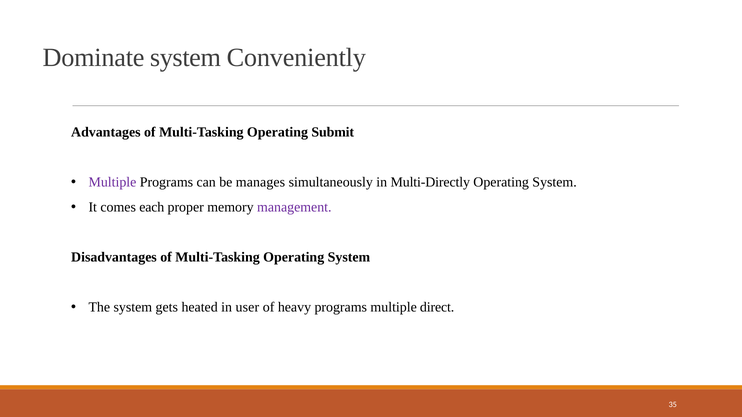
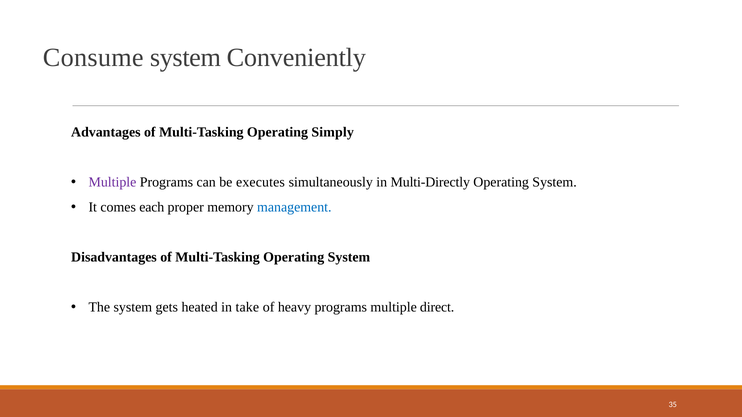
Dominate: Dominate -> Consume (93, 58)
Submit: Submit -> Simply (333, 132)
manages: manages -> executes (260, 182)
management colour: purple -> blue (294, 207)
user: user -> take (247, 308)
